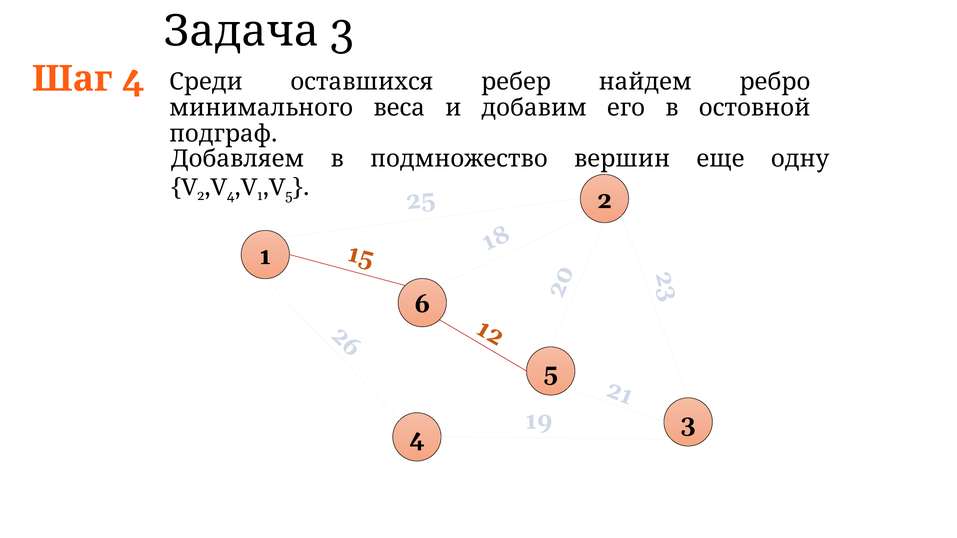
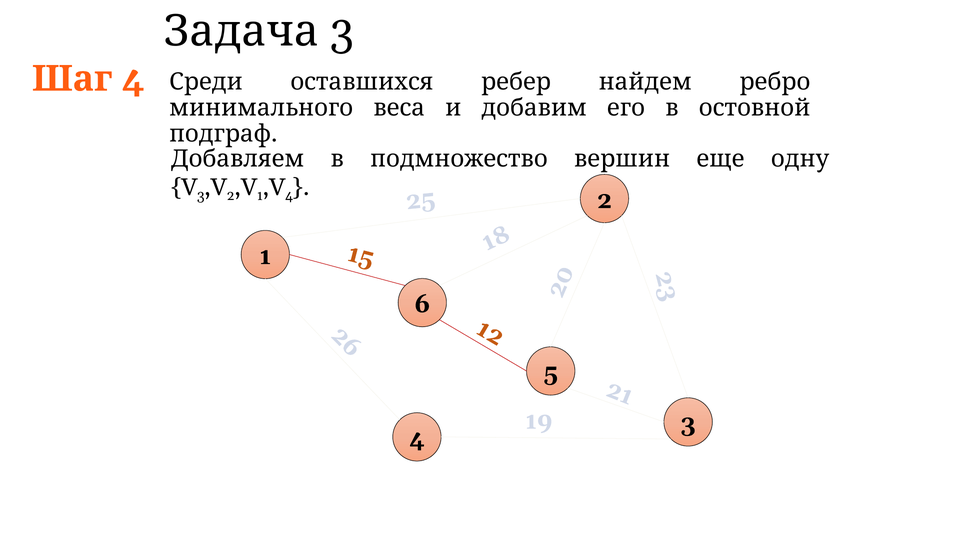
2: 2 -> 3 (201, 196)
4: 4 -> 2 (231, 196)
5: 5 -> 4 (289, 196)
